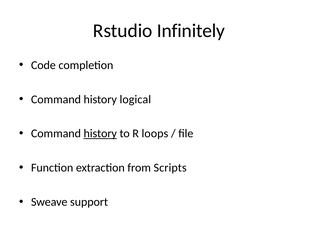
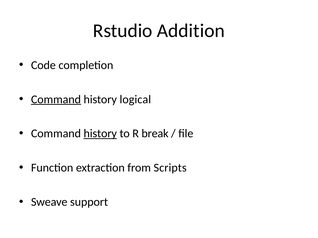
Infinitely: Infinitely -> Addition (191, 31)
Command underline: none -> present (56, 100)
loops: loops -> break (155, 134)
